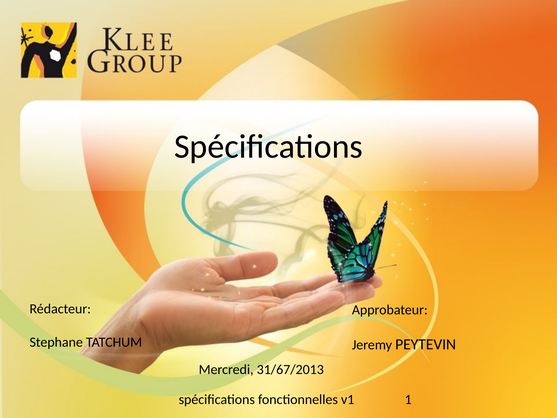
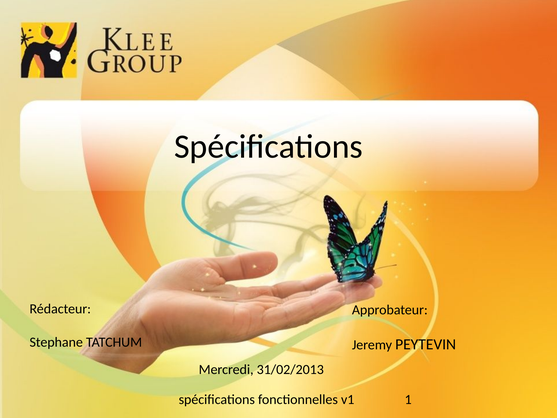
31/67/2013: 31/67/2013 -> 31/02/2013 (290, 369)
